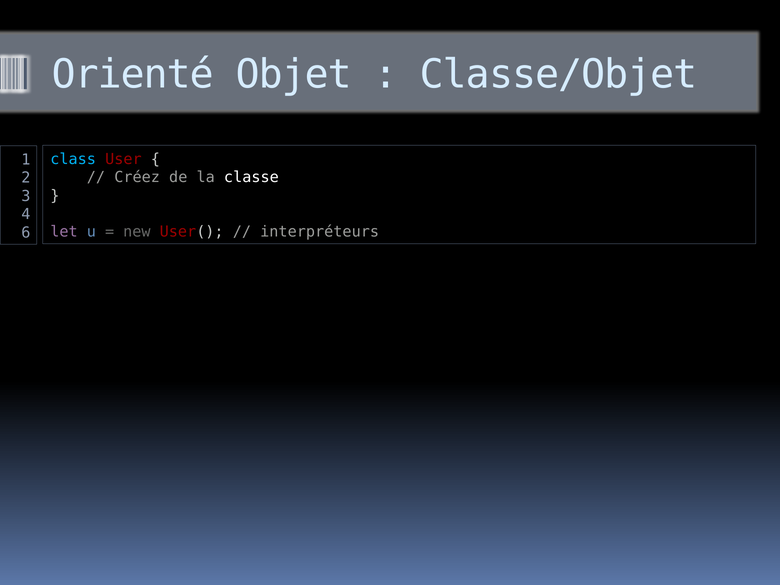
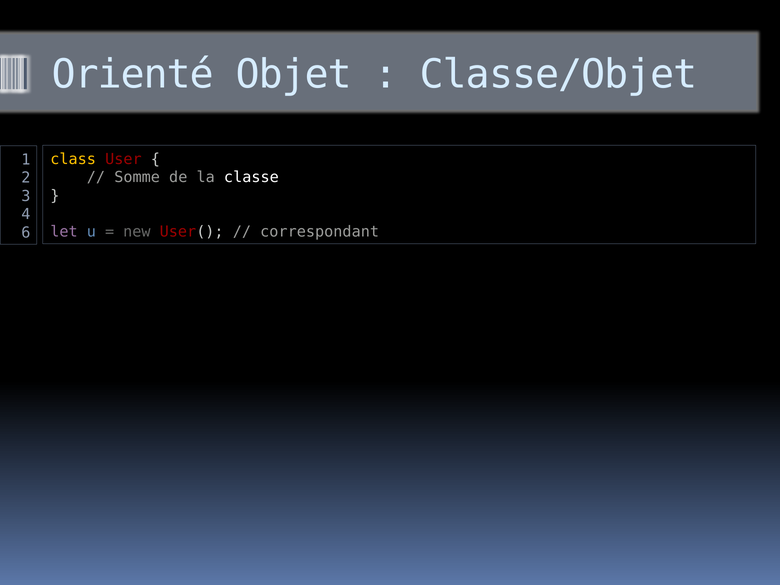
class colour: light blue -> yellow (73, 159)
Créez: Créez -> Somme (137, 177)
interpréteurs: interpréteurs -> correspondant (320, 232)
